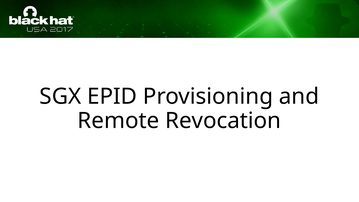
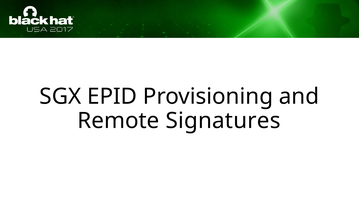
Revocation: Revocation -> Signatures (223, 121)
